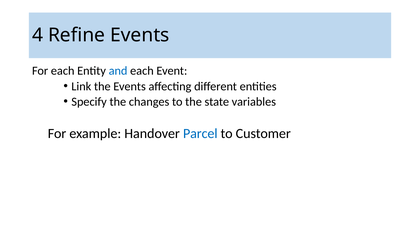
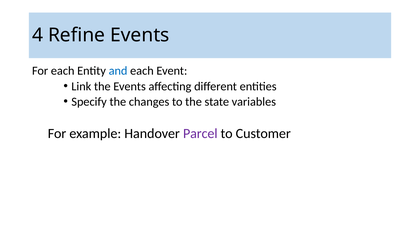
Parcel colour: blue -> purple (200, 134)
